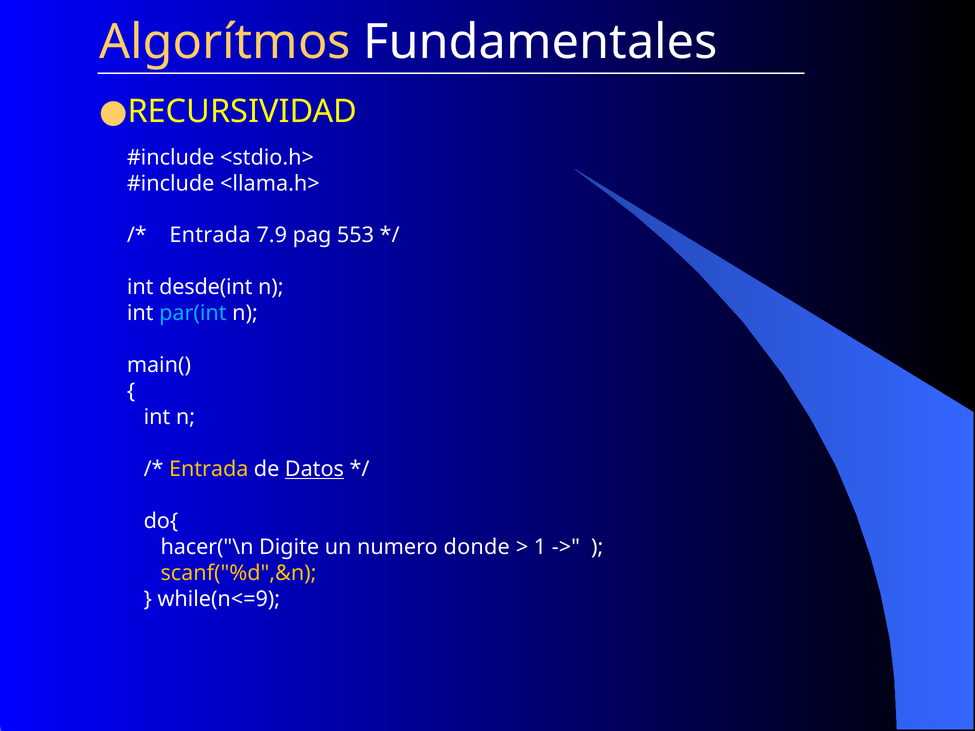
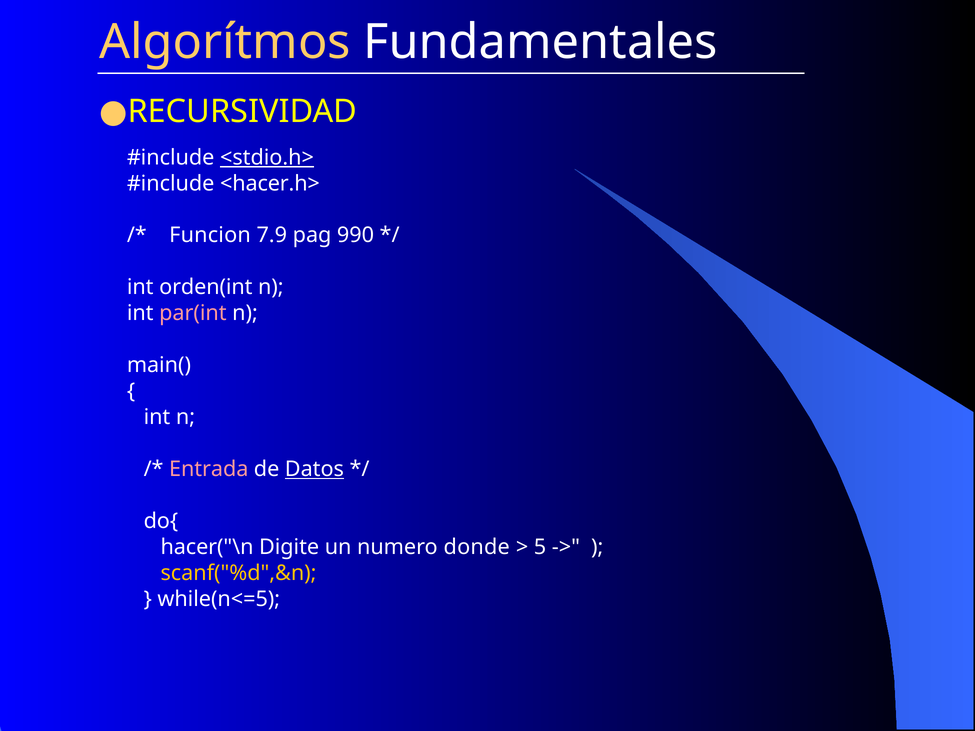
<stdio.h> underline: none -> present (267, 157)
<llama.h>: <llama.h> -> <hacer.h> (270, 183)
Entrada: Entrada -> Funcion (210, 235)
553: 553 -> 990 (356, 235)
desde(int: desde(int -> orden(int (206, 287)
par(int colour: light blue -> pink (193, 313)
Entrada colour: yellow -> pink (209, 469)
1: 1 -> 5 (540, 547)
while(n<=9: while(n<=9 -> while(n<=5 (219, 599)
